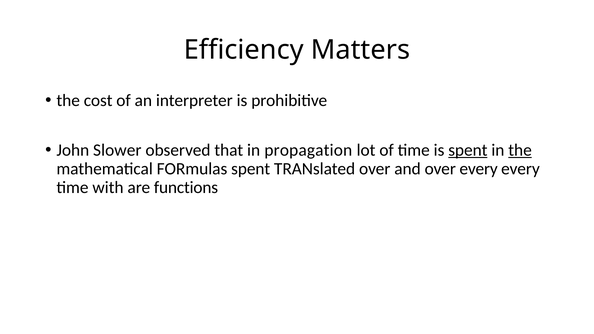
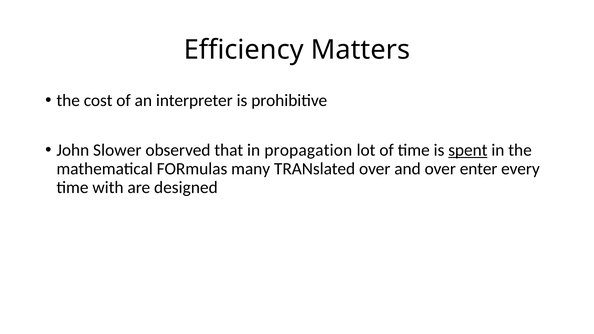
the underline: present -> none (520, 150)
FORmulas spent: spent -> many (251, 169)
over every: every -> enter (479, 169)
functions: functions -> designed (186, 188)
